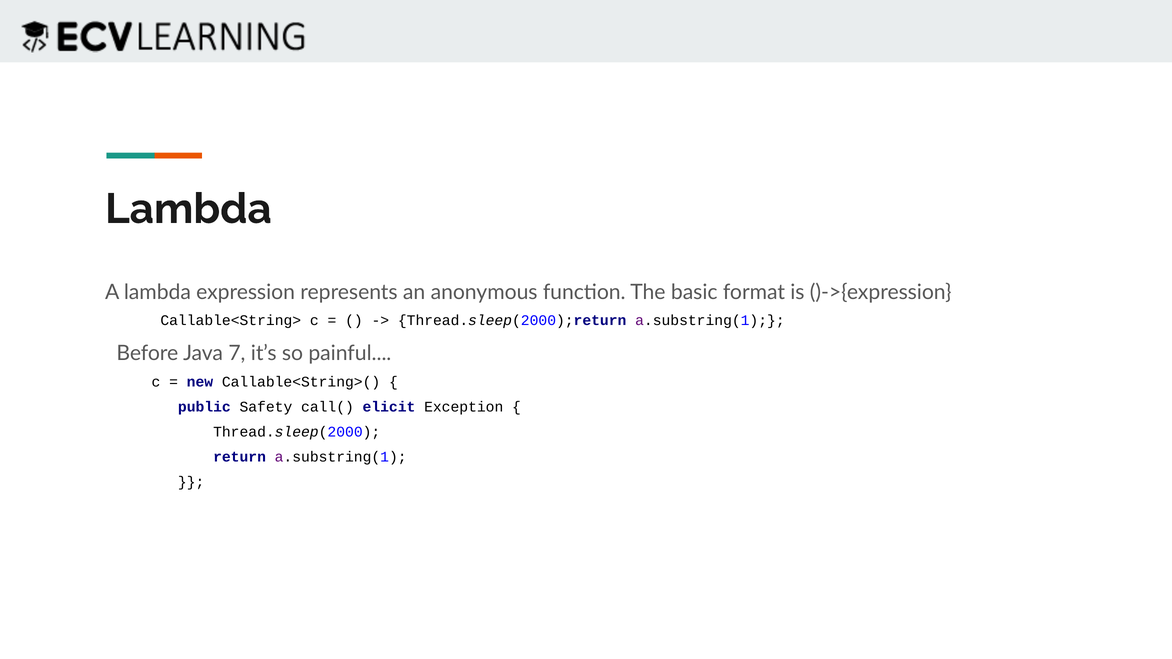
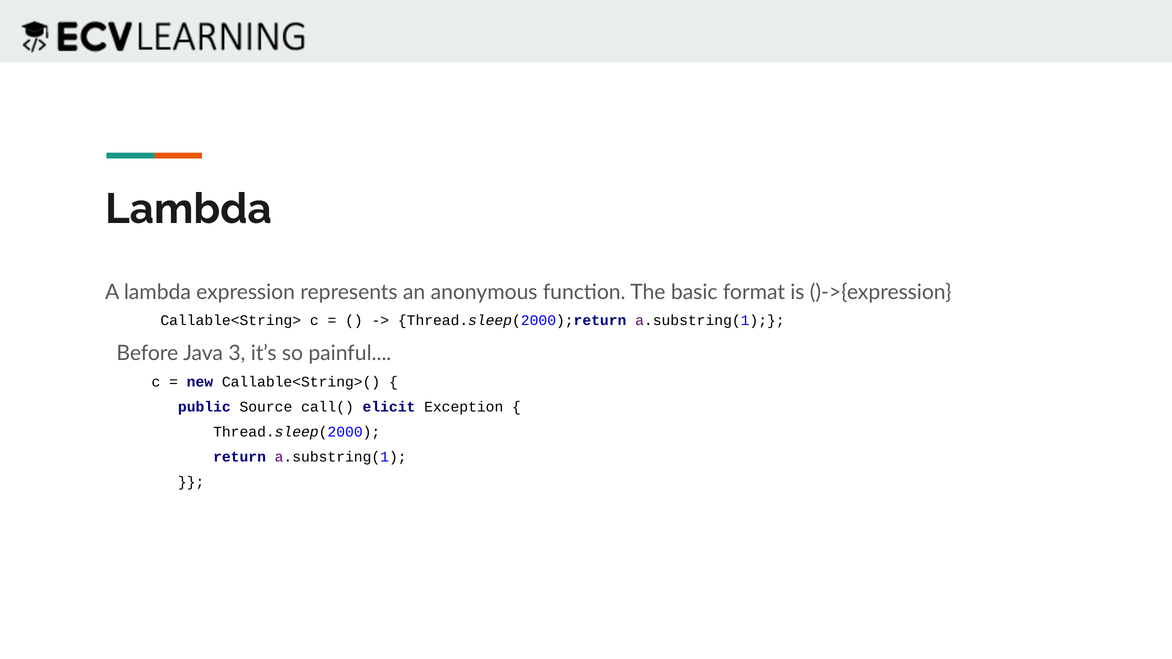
7: 7 -> 3 (237, 353)
Safety: Safety -> Source (266, 407)
